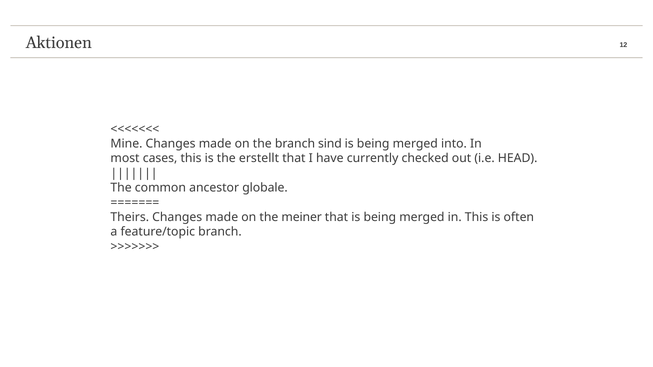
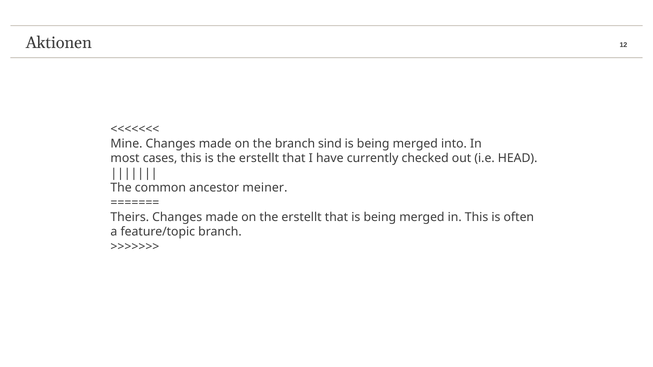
globale: globale -> meiner (265, 188)
on the meiner: meiner -> erstellt (302, 217)
